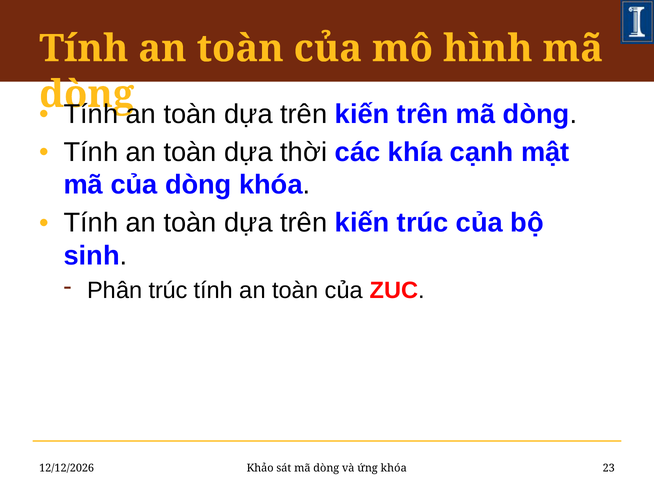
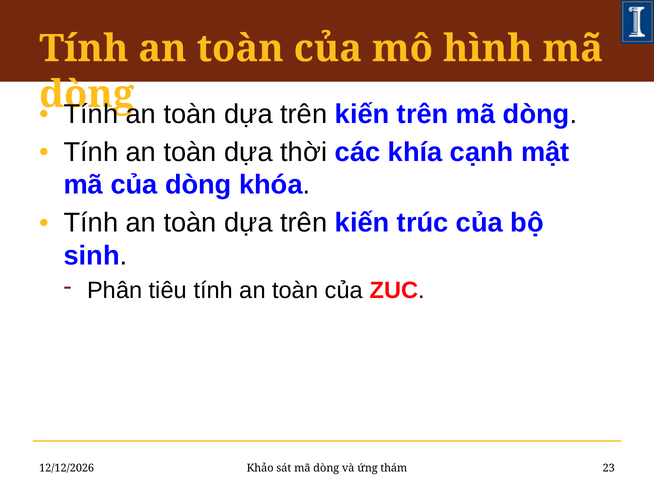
Phân trúc: trúc -> tiêu (168, 291)
ứng khóa: khóa -> thám (394, 469)
